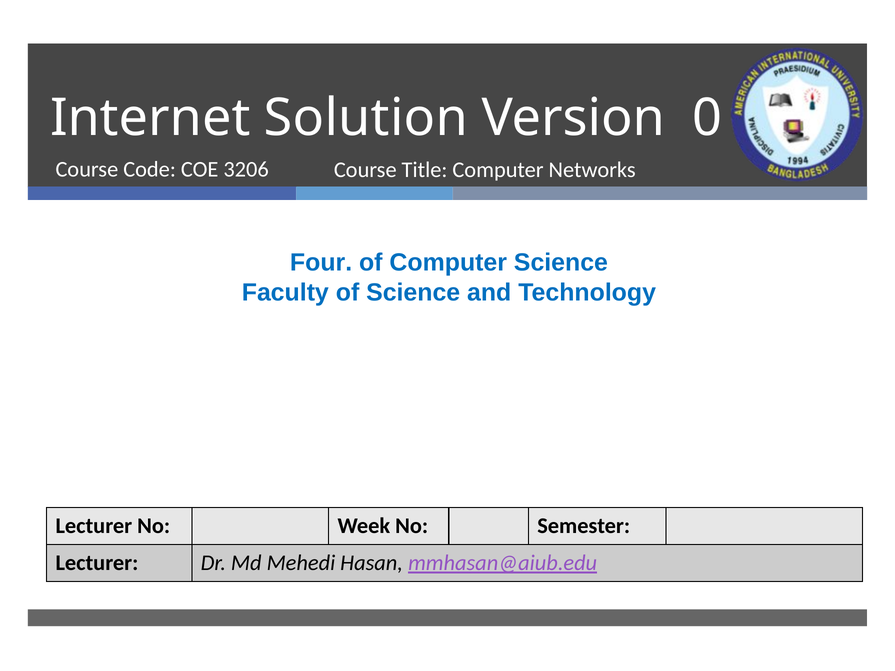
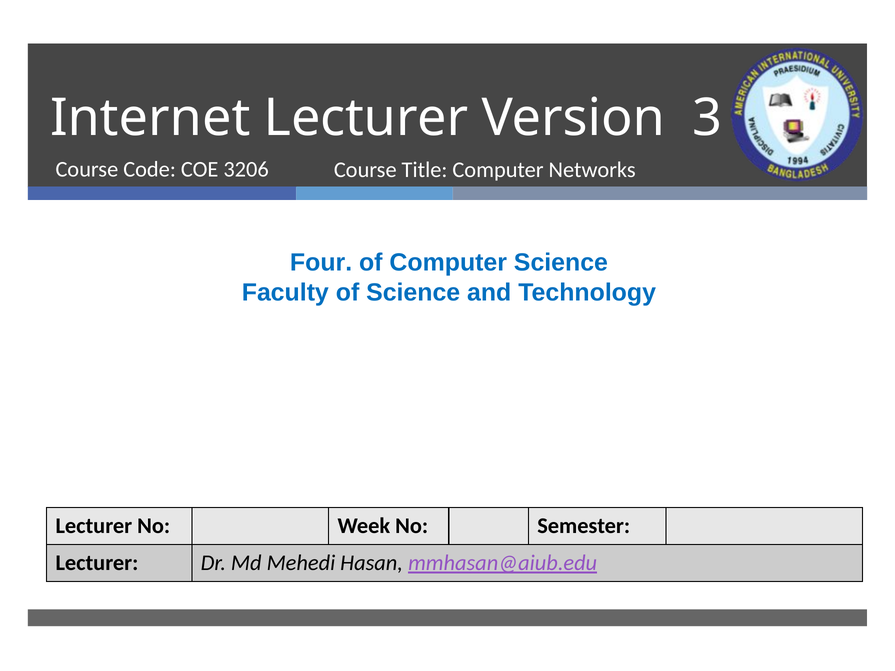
Internet Solution: Solution -> Lecturer (366, 118)
0: 0 -> 3 (707, 118)
